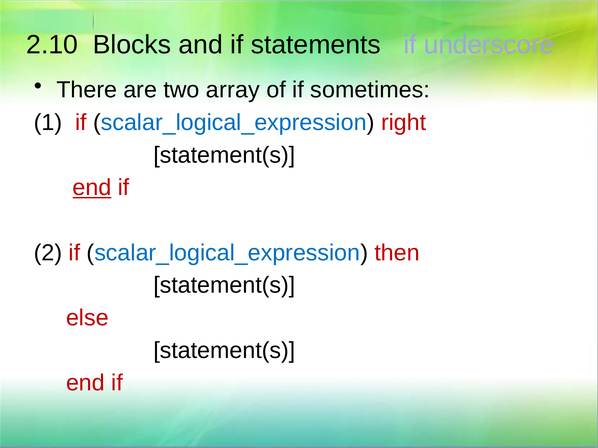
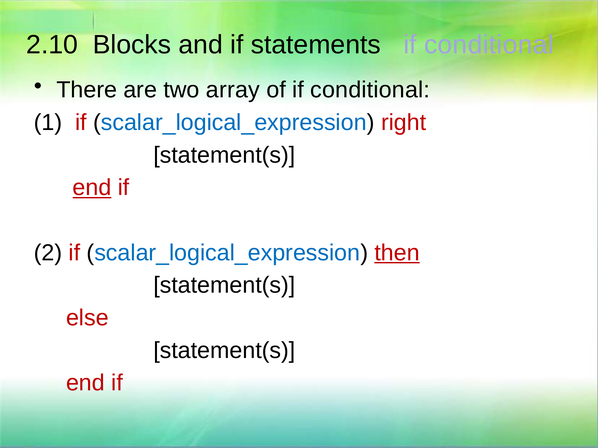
statements if underscore: underscore -> conditional (489, 45)
of if sometimes: sometimes -> conditional (370, 90)
then underline: none -> present (397, 253)
